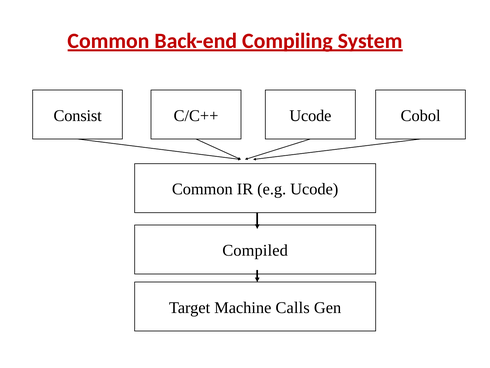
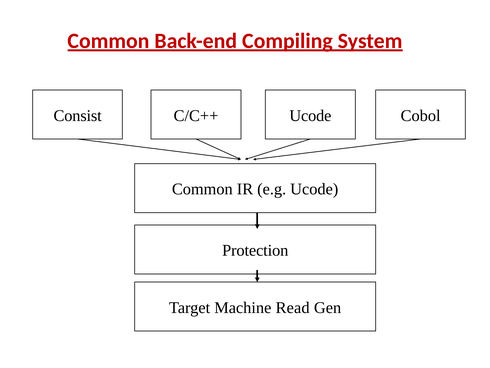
Compiled: Compiled -> Protection (255, 250)
Calls: Calls -> Read (293, 307)
